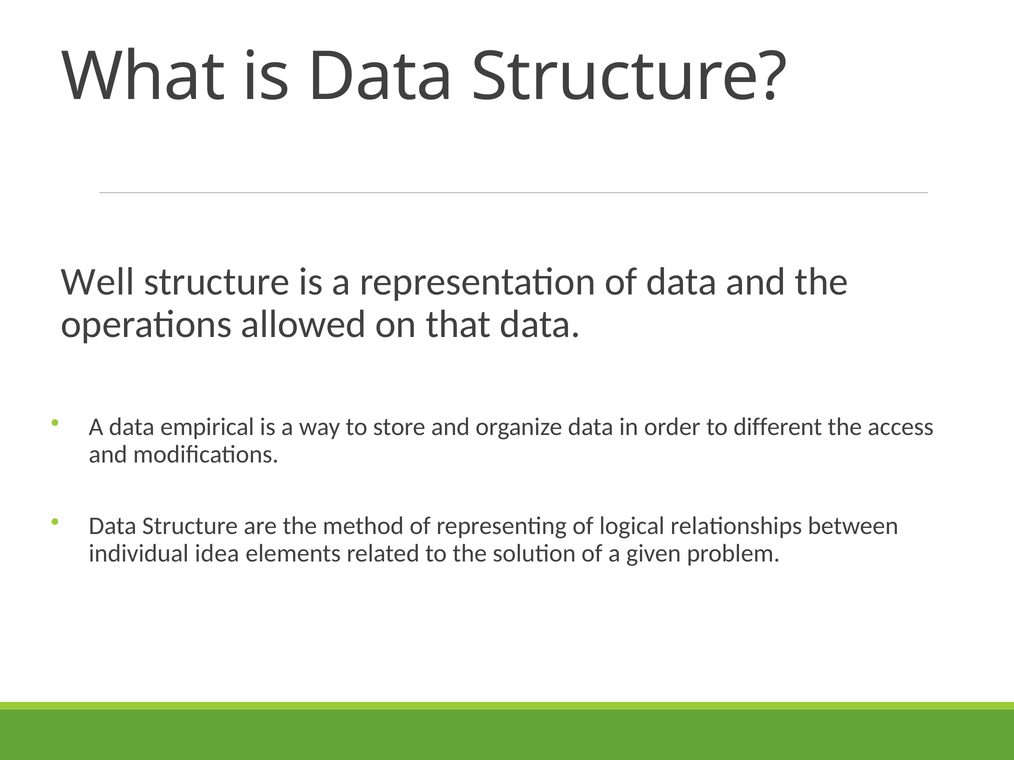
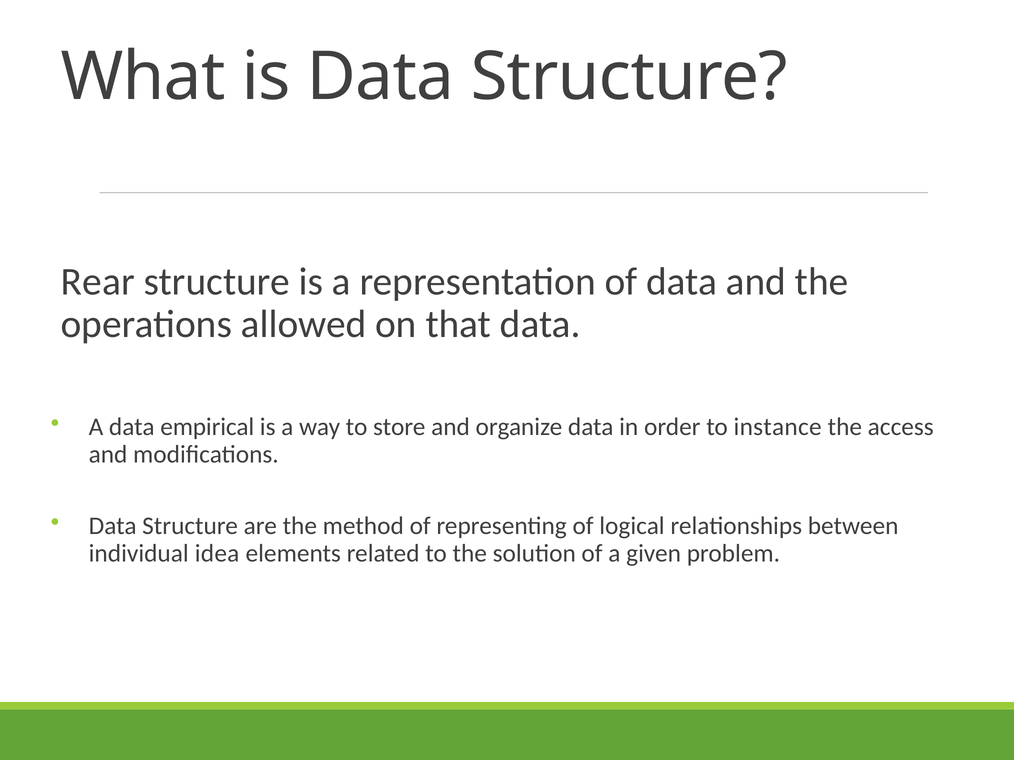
Well: Well -> Rear (98, 282)
different: different -> instance (778, 427)
